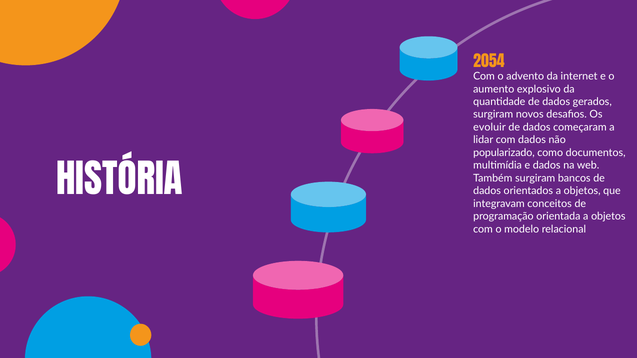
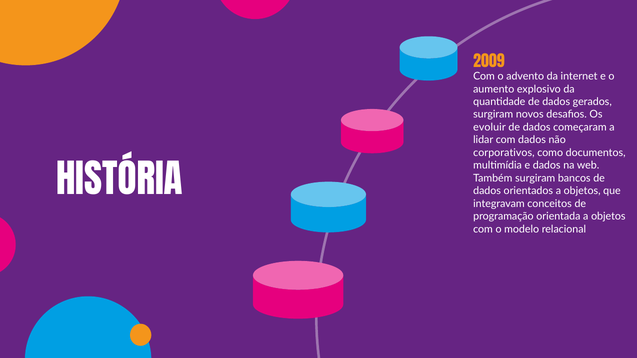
2054: 2054 -> 2009 (489, 62)
popularizado: popularizado -> corporativos (504, 153)
